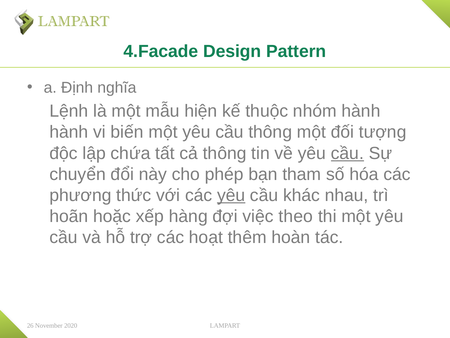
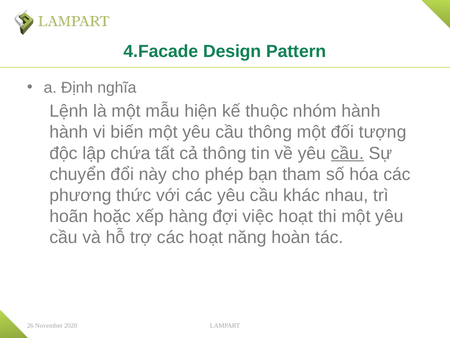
yêu underline: present -> none (231, 195)
việc theo: theo -> hoạt (296, 216)
thêm: thêm -> năng (247, 237)
